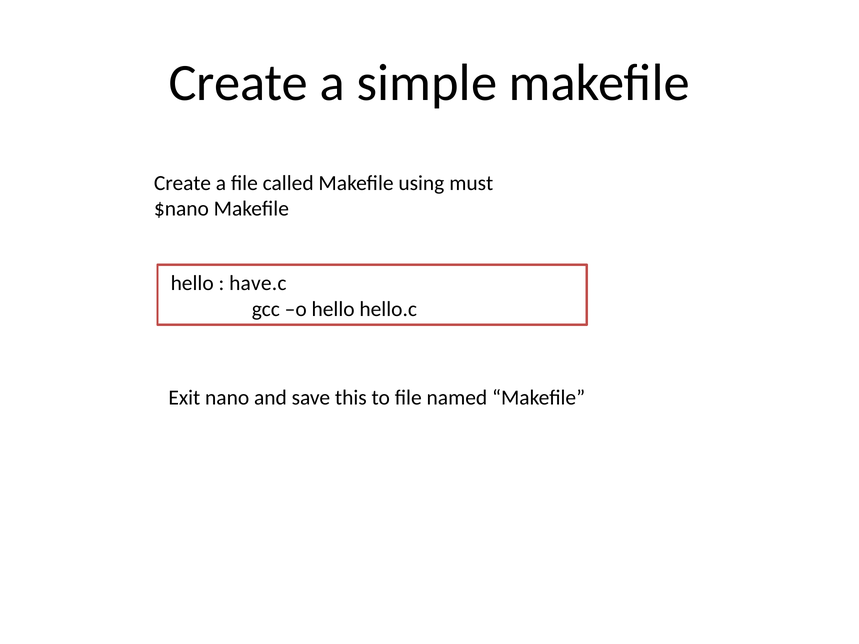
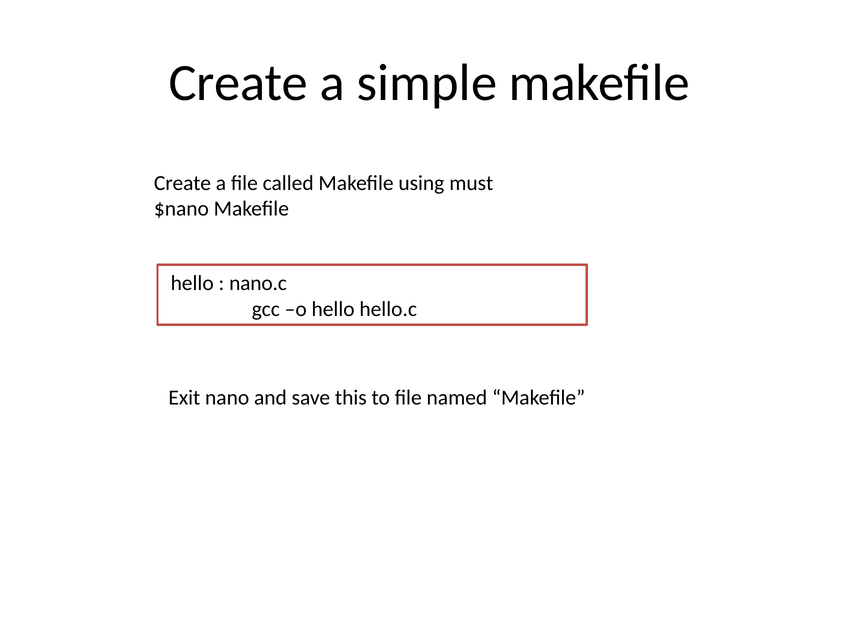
have.c: have.c -> nano.c (258, 283)
